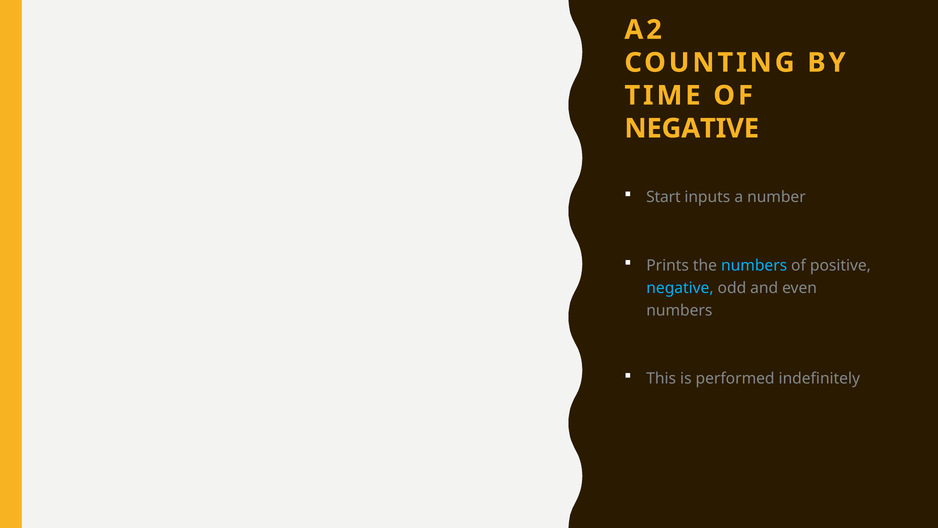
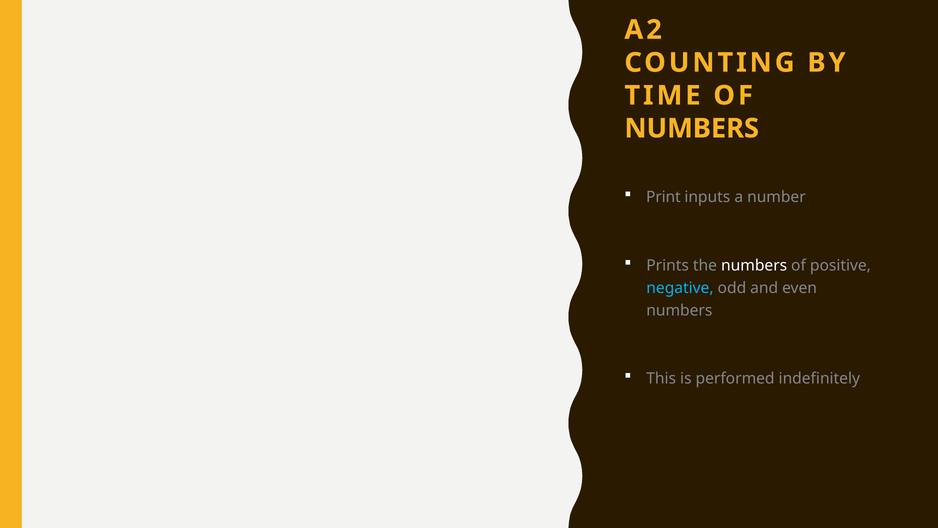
NEGATIVE: NEGATIVE -> NUMBERS (692, 128)
Start: Start -> Print (663, 197)
numbers colour: light blue -> white (754, 265)
